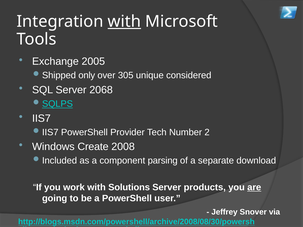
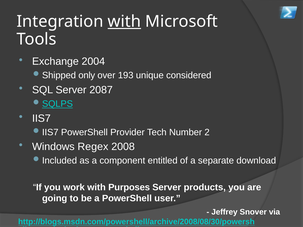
2005: 2005 -> 2004 (93, 62)
305: 305 -> 193 (126, 76)
2068: 2068 -> 2087 (101, 90)
Create: Create -> Regex (93, 147)
parsing: parsing -> entitled (163, 161)
Solutions: Solutions -> Purposes (129, 187)
are underline: present -> none (254, 187)
